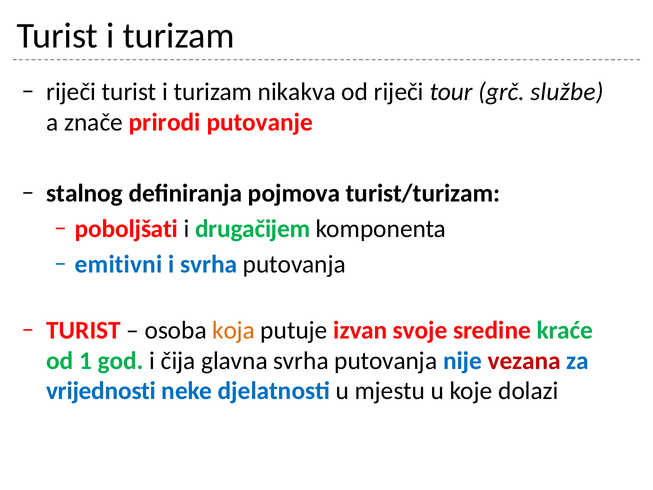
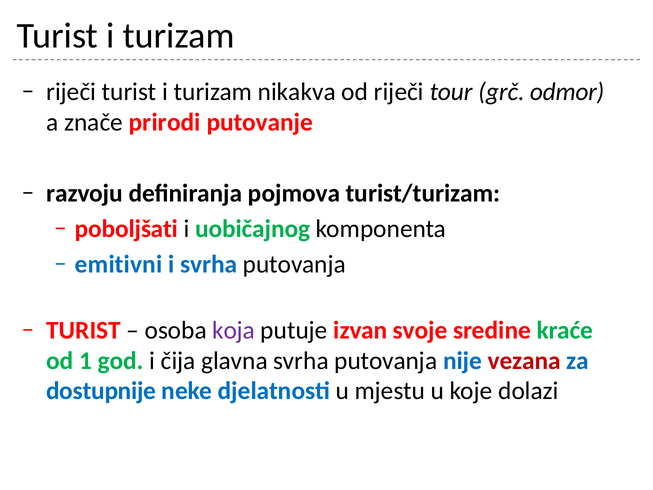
službe: službe -> odmor (567, 92)
stalnog: stalnog -> razvoju (85, 193)
drugačijem: drugačijem -> uobičajnog (253, 229)
koja colour: orange -> purple (234, 330)
vrijednosti: vrijednosti -> dostupnije (101, 391)
